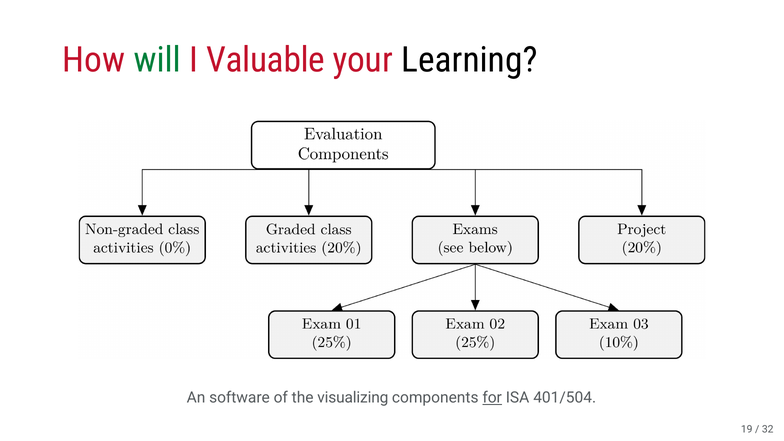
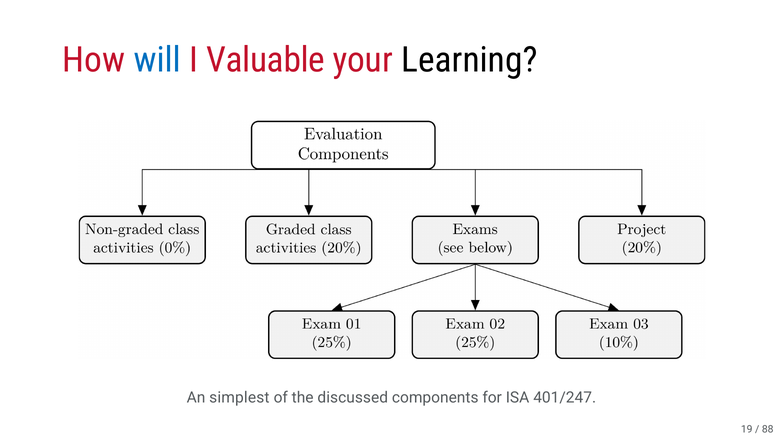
will colour: green -> blue (157, 60)
software: software -> simplest (239, 398)
visualizing: visualizing -> discussed (353, 398)
for underline: present -> none (492, 398)
401/504: 401/504 -> 401/247 (565, 398)
32: 32 -> 88 (768, 429)
